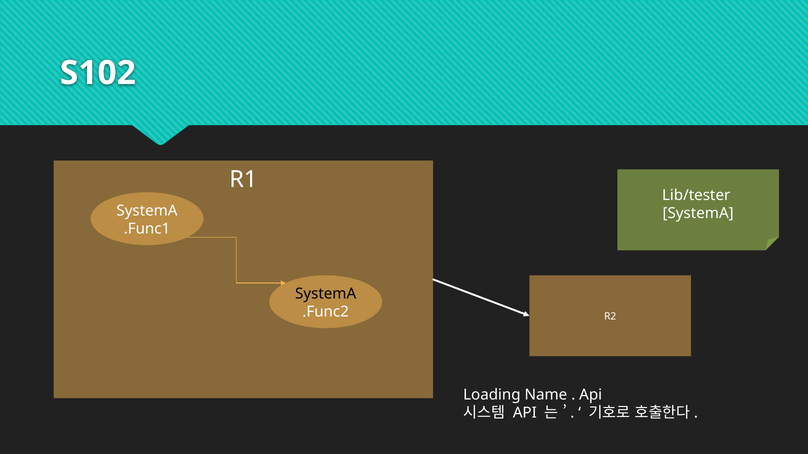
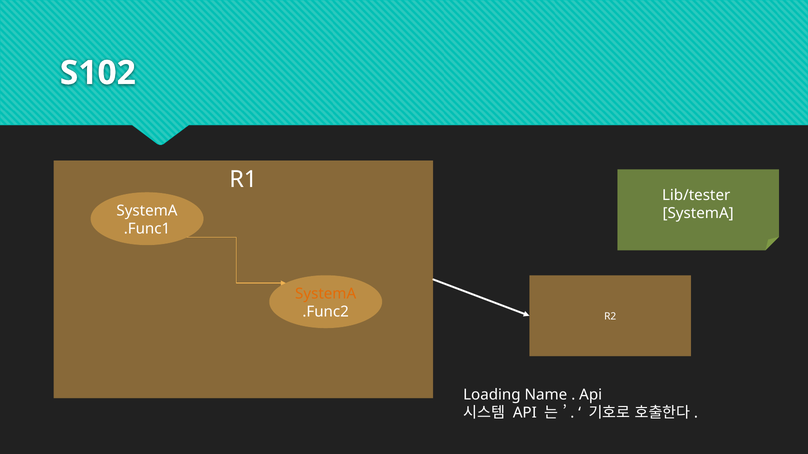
SystemA colour: black -> orange (326, 294)
